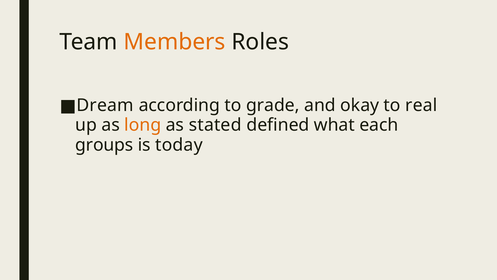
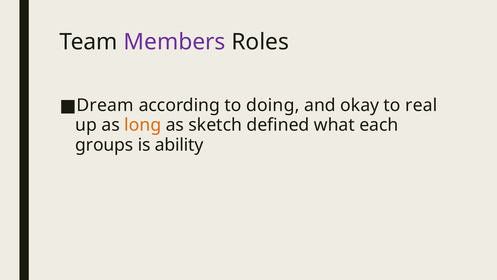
Members colour: orange -> purple (175, 42)
grade: grade -> doing (273, 105)
stated: stated -> sketch (215, 125)
today: today -> ability (179, 145)
